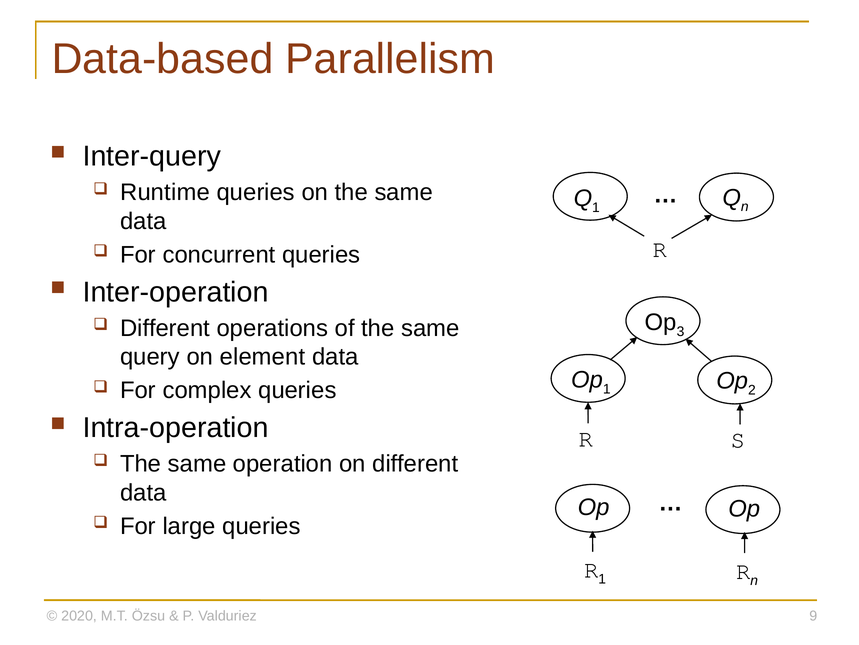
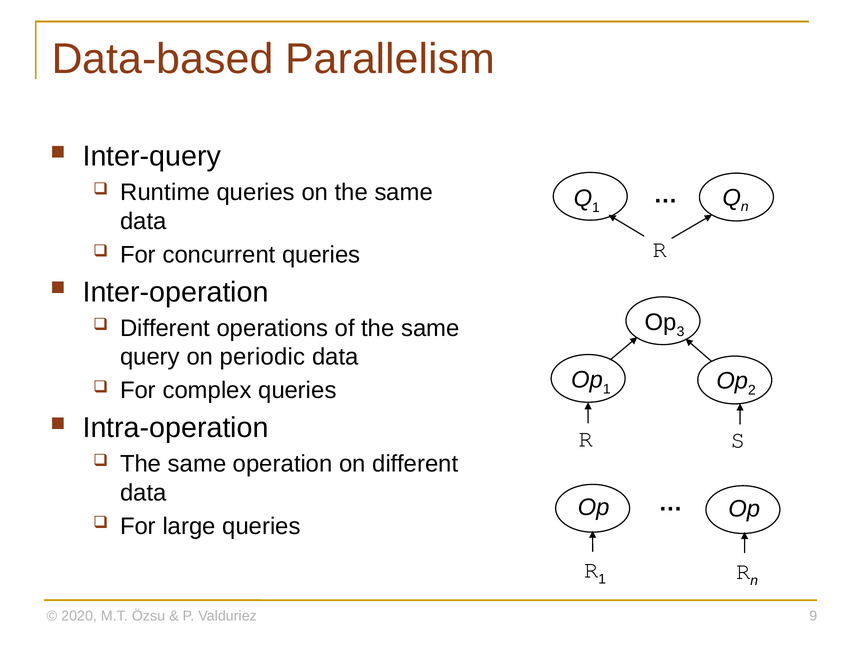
element: element -> periodic (263, 357)
